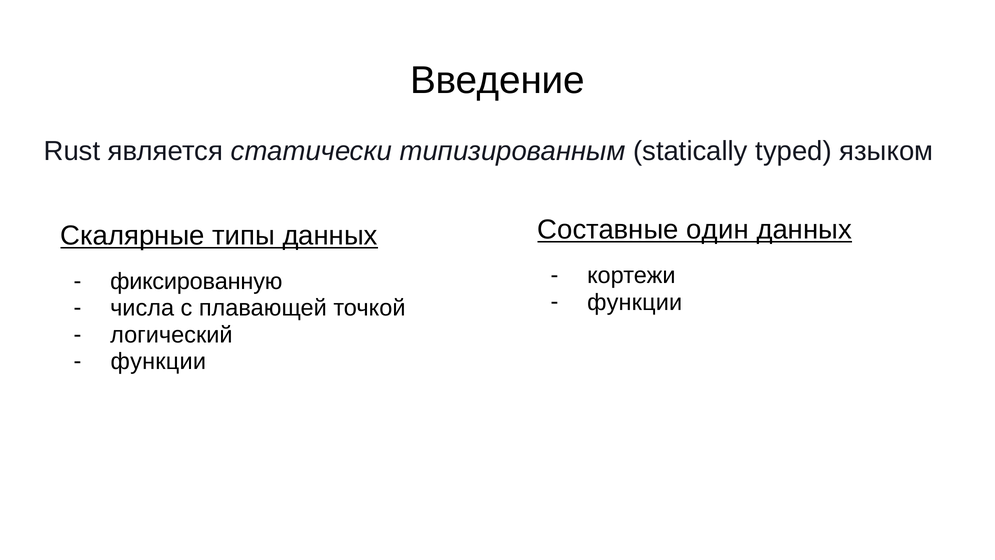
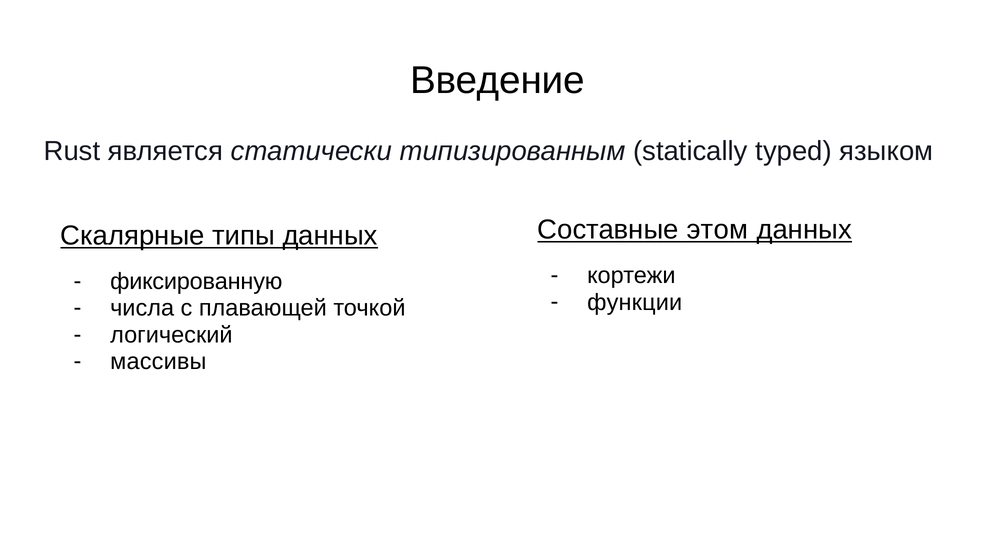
один: один -> этом (717, 230)
функции: функции -> массивы (158, 362)
